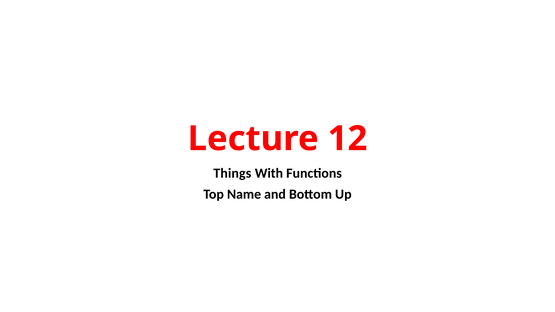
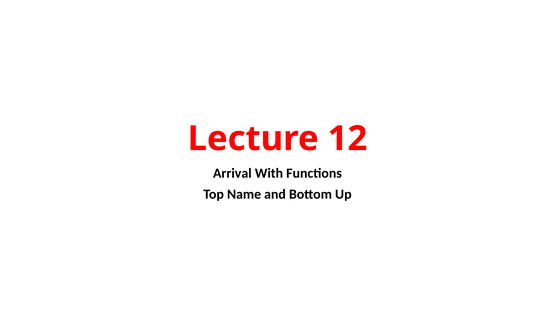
Things: Things -> Arrival (232, 173)
